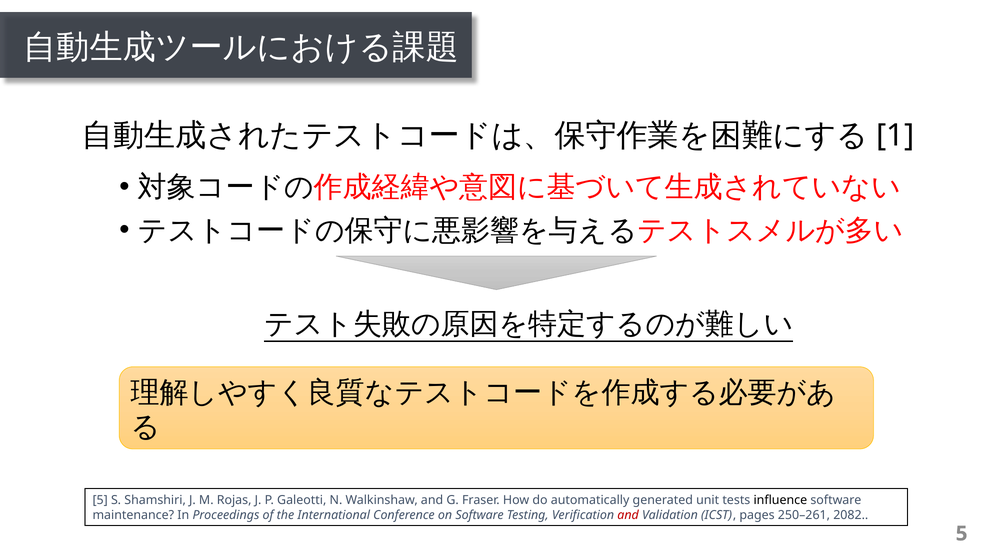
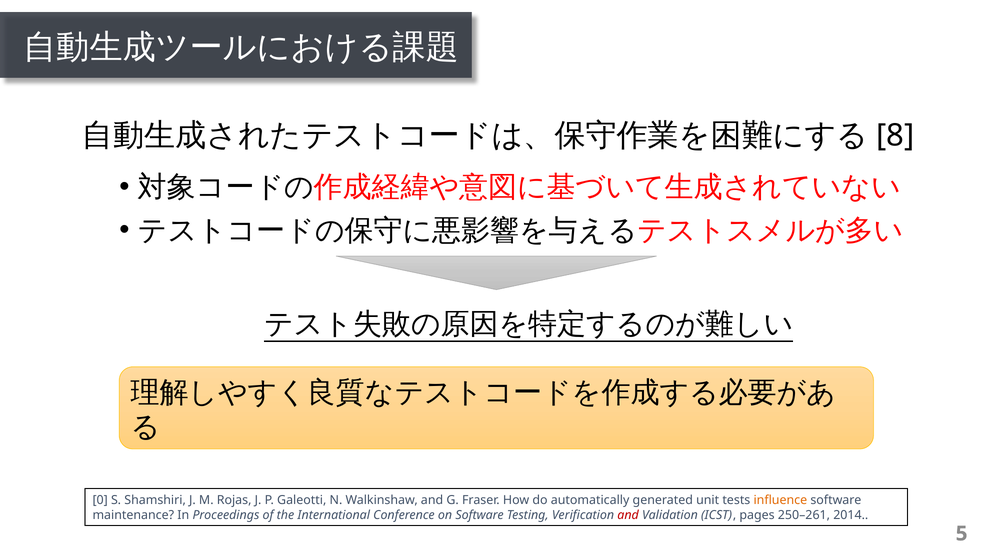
1: 1 -> 8 (895, 135)
5: 5 -> 0 (100, 500)
inﬂuence colour: black -> orange (780, 500)
2082: 2082 -> 2014 (851, 515)
